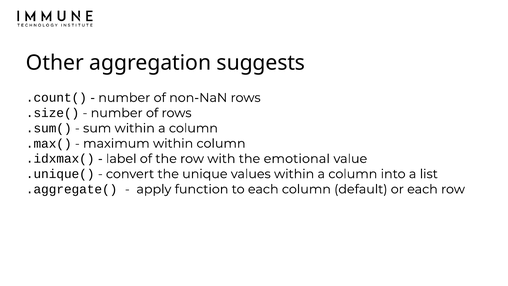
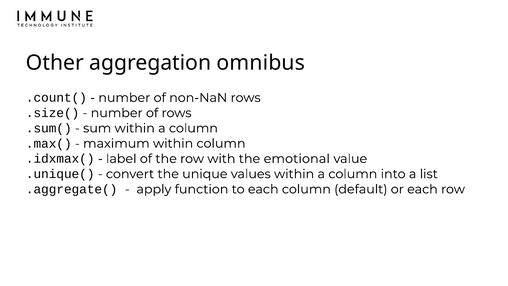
suggests: suggests -> omnibus (261, 63)
